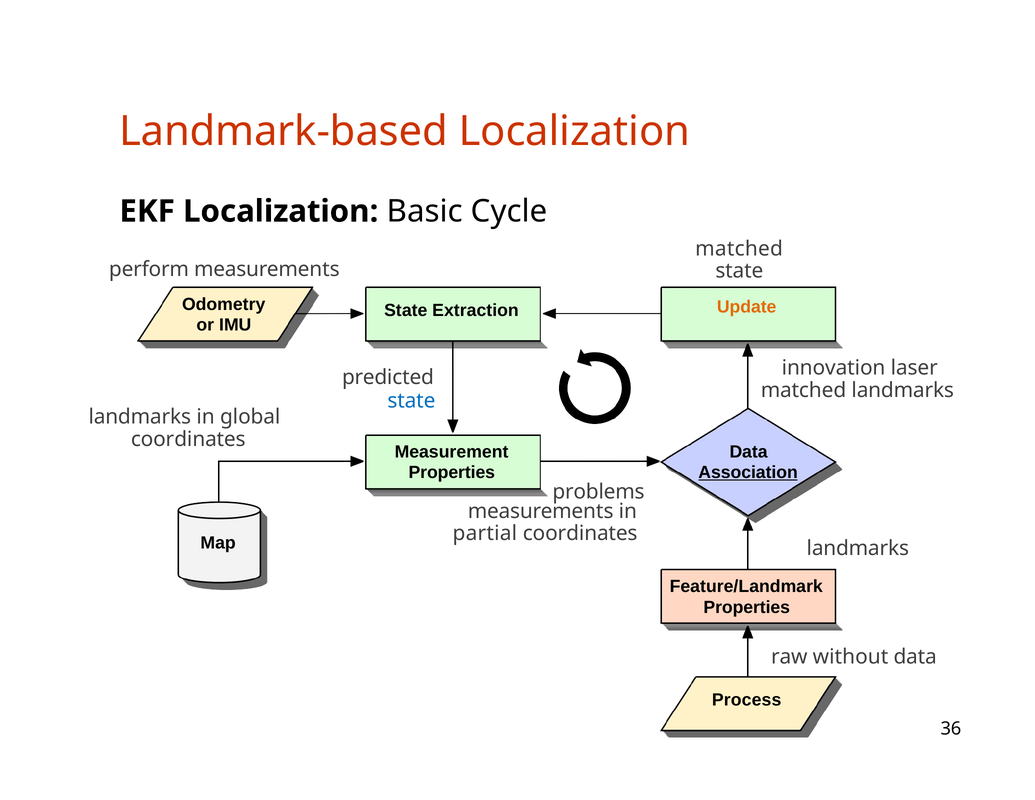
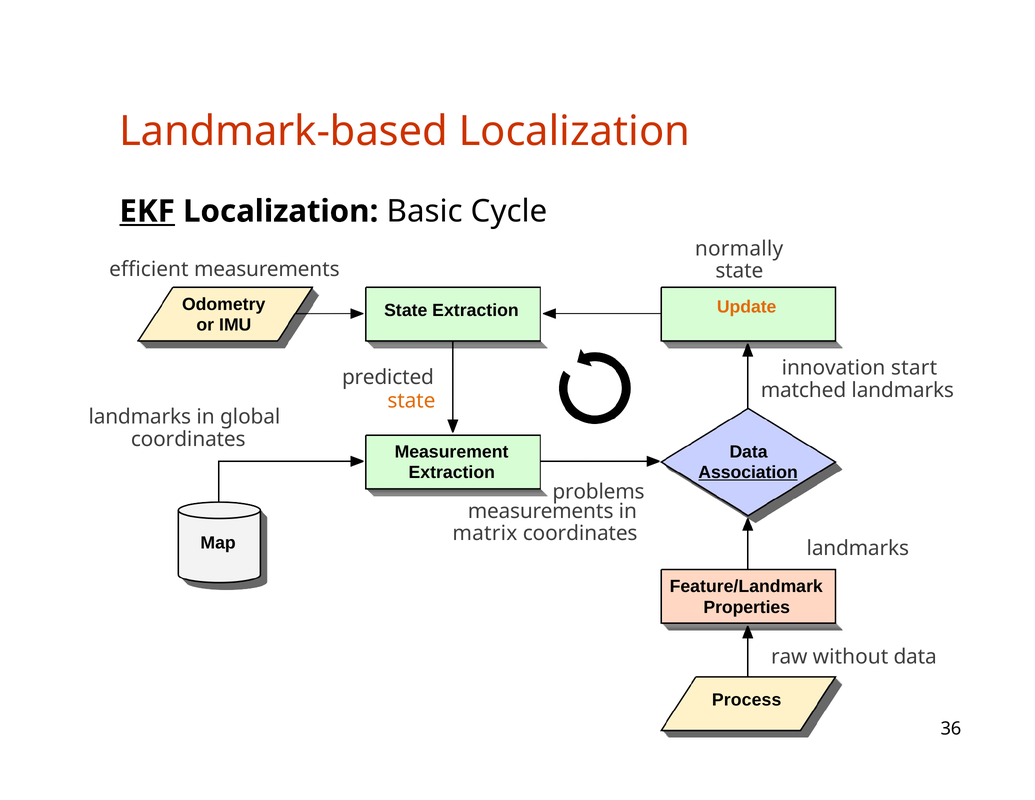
EKF underline: none -> present (147, 211)
matched: matched -> normally (739, 249)
perform: perform -> efficient (149, 269)
laser: laser -> start (914, 368)
state colour: blue -> orange (411, 401)
Properties: Properties -> Extraction (452, 472)
partial: partial -> matrix (485, 533)
